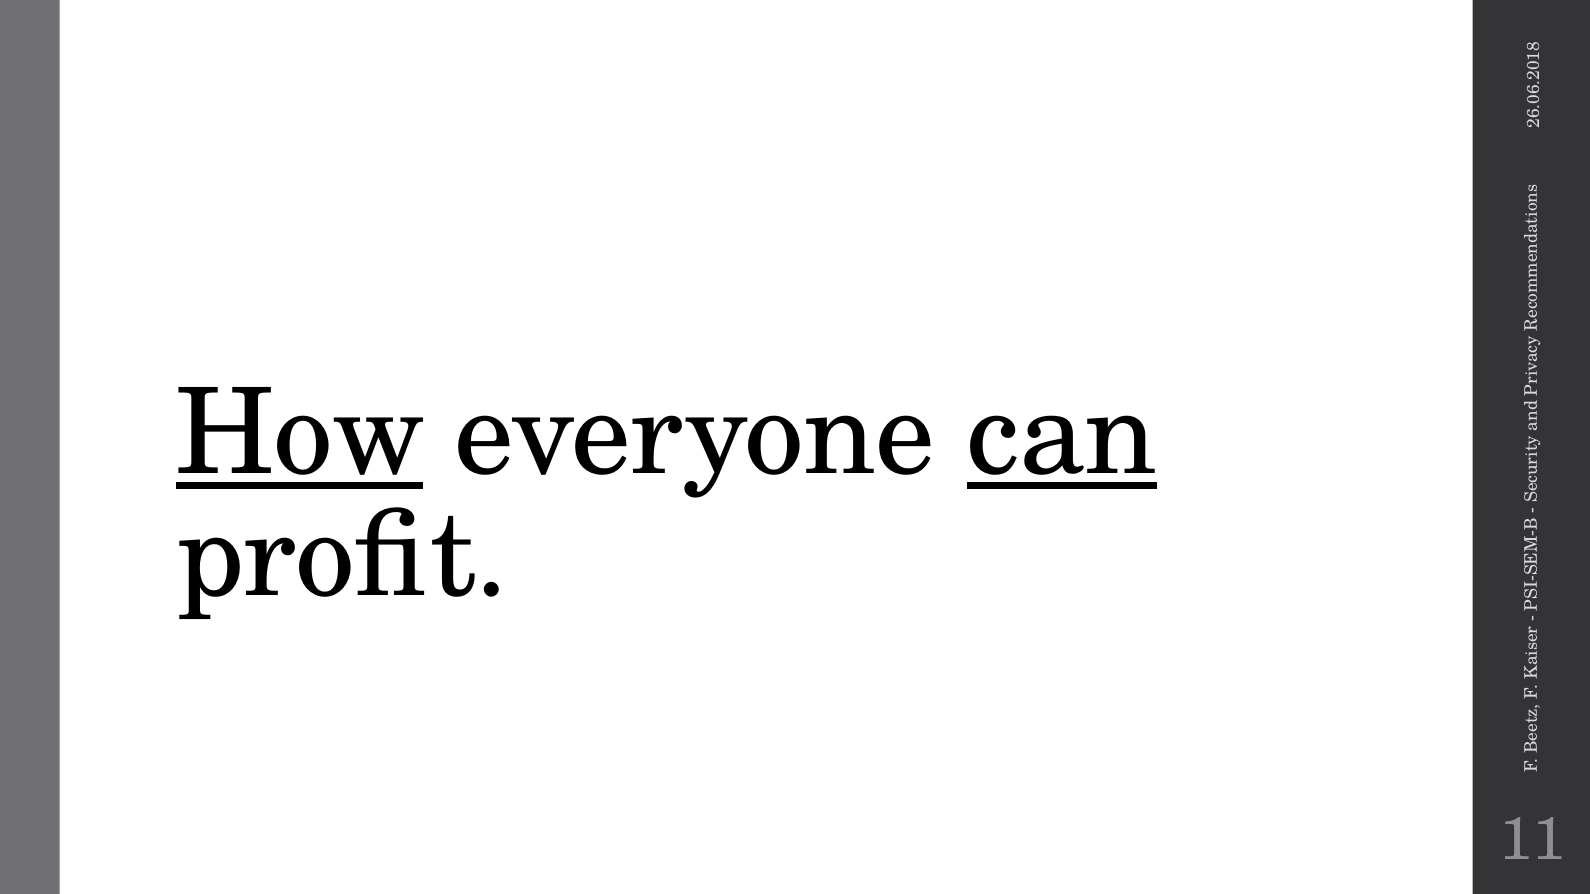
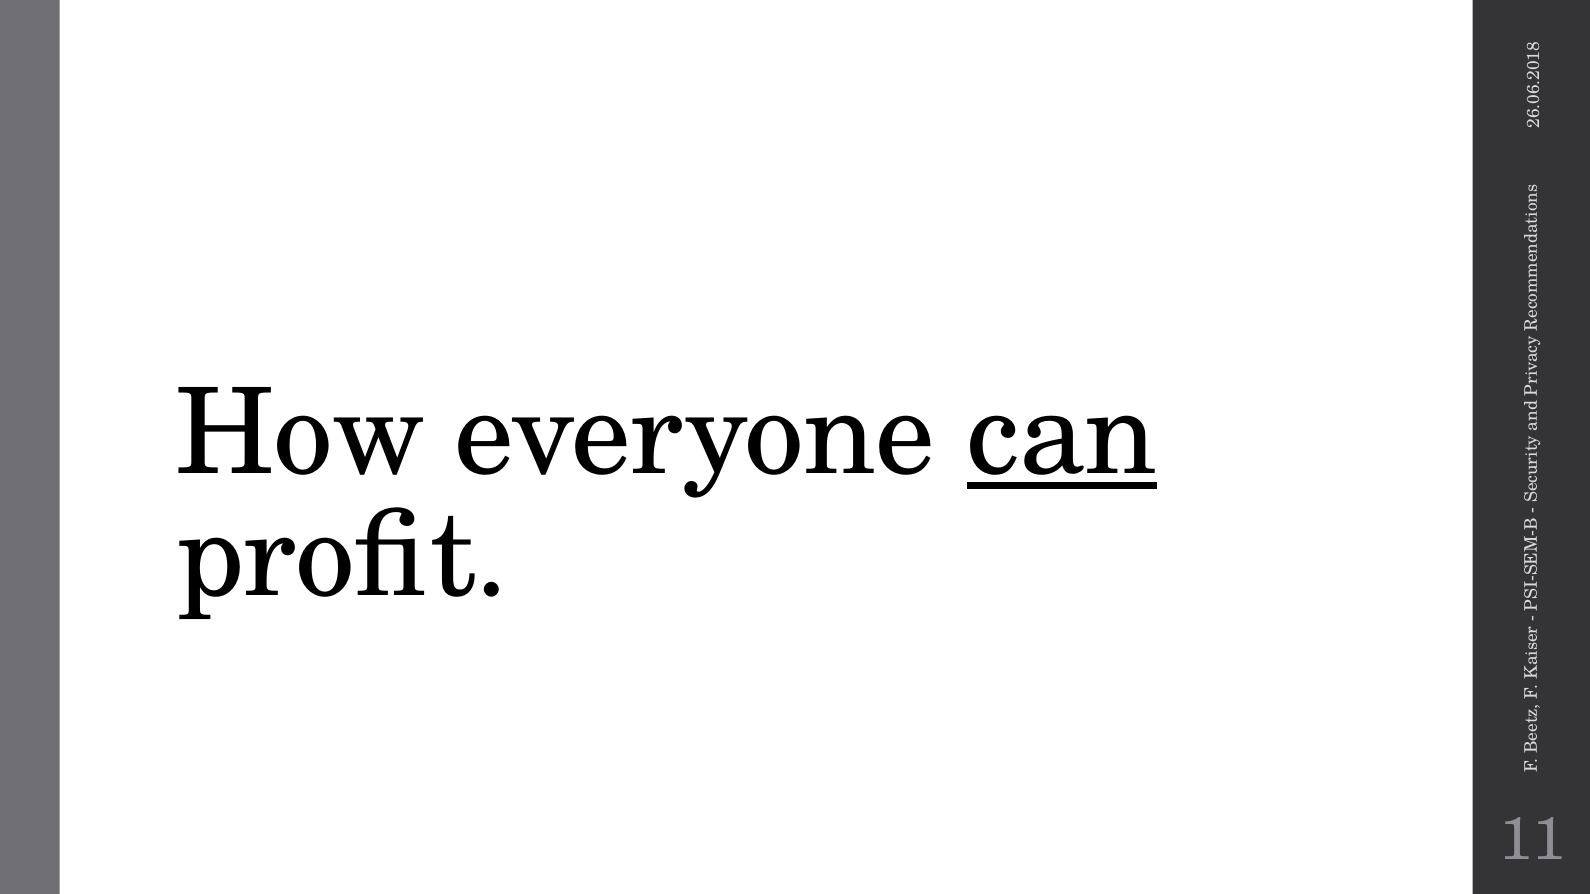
How underline: present -> none (300, 435)
